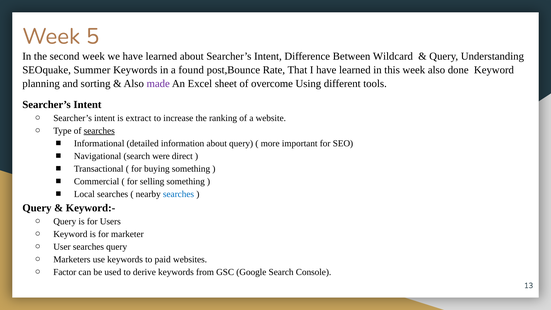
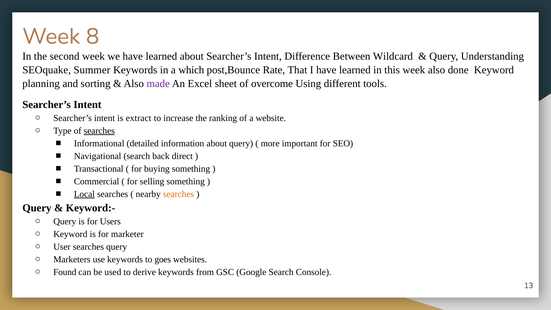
5: 5 -> 8 (93, 36)
found: found -> which (191, 70)
were: were -> back (161, 156)
Local underline: none -> present (84, 194)
searches colour: blue -> orange (179, 194)
paid: paid -> goes (163, 259)
Factor: Factor -> Found (65, 272)
